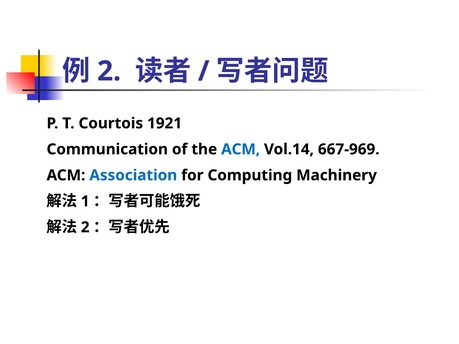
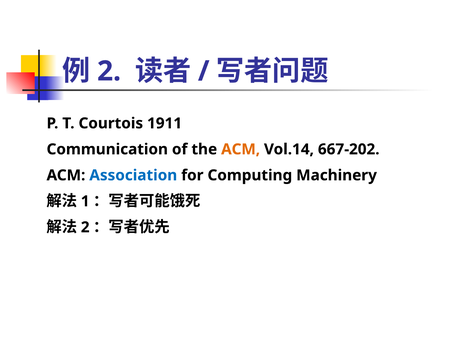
1921: 1921 -> 1911 (165, 123)
ACM colour: blue -> orange (241, 149)
667-969: 667-969 -> 667-202 (349, 149)
